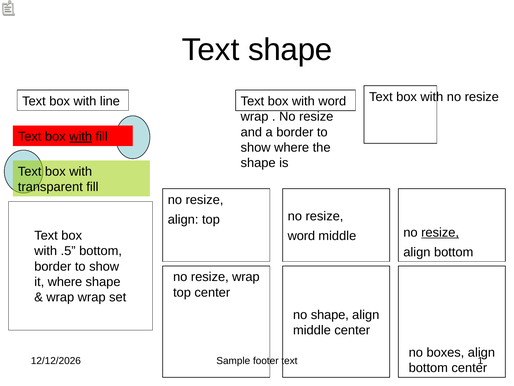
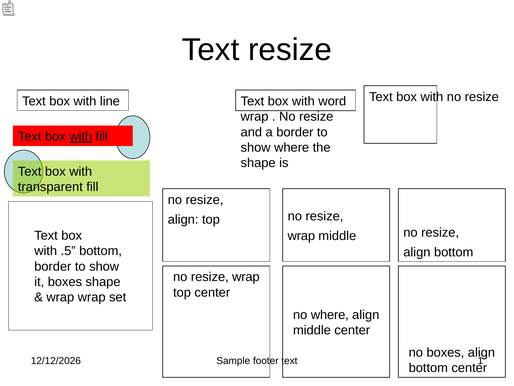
Text shape: shape -> resize (290, 50)
word: word -> wrap (301, 236)
resize underline: present -> none (440, 232)
it where: where -> boxes (65, 282)
no shape: shape -> where (330, 314)
